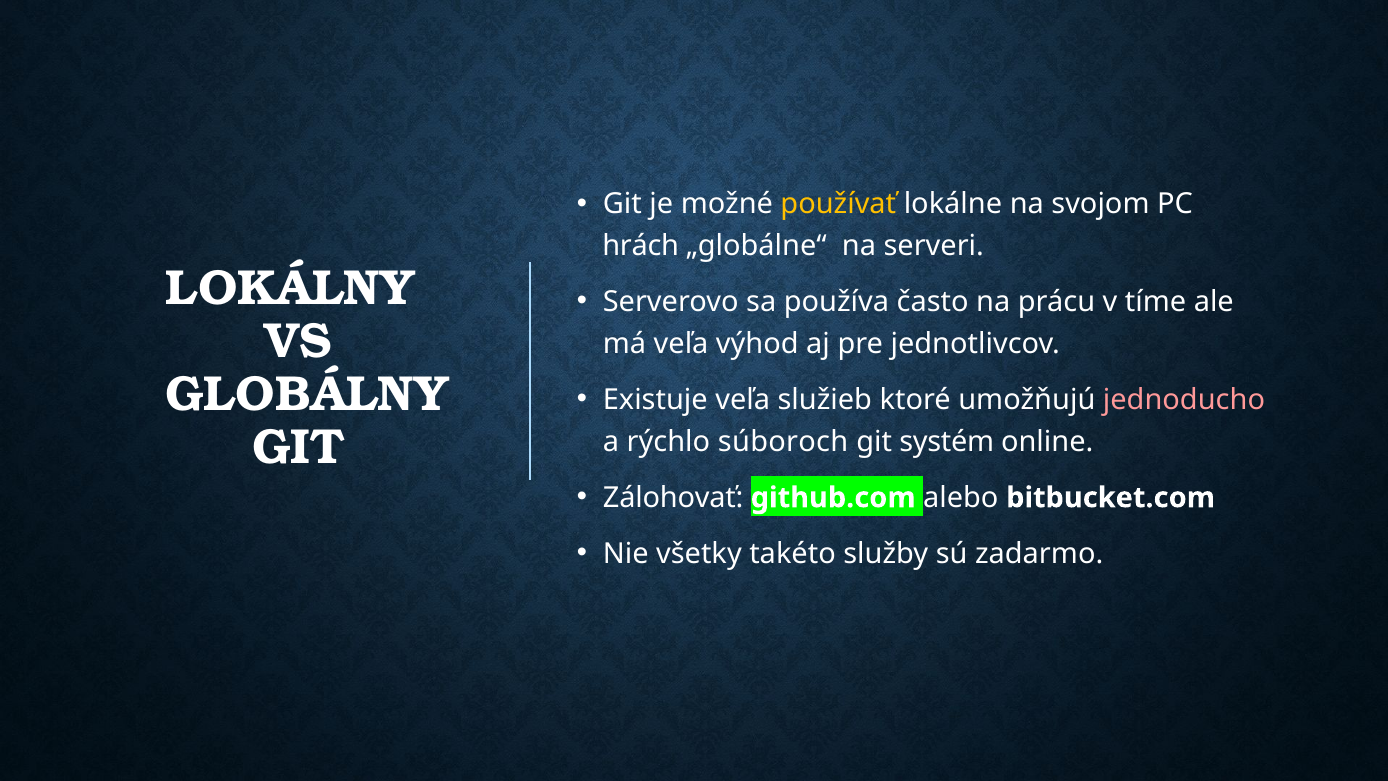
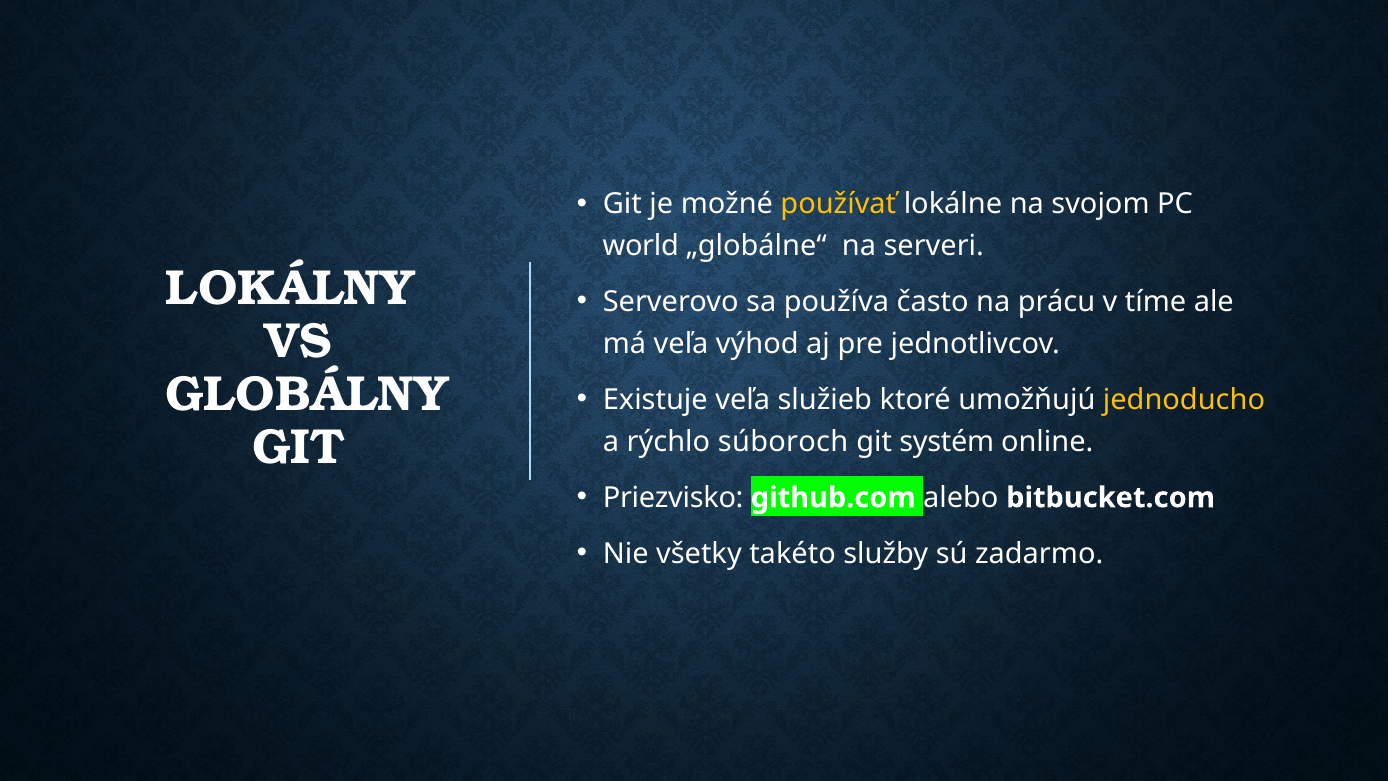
hrách: hrách -> world (641, 246)
jednoducho colour: pink -> yellow (1184, 400)
Zálohovať: Zálohovať -> Priezvisko (673, 498)
